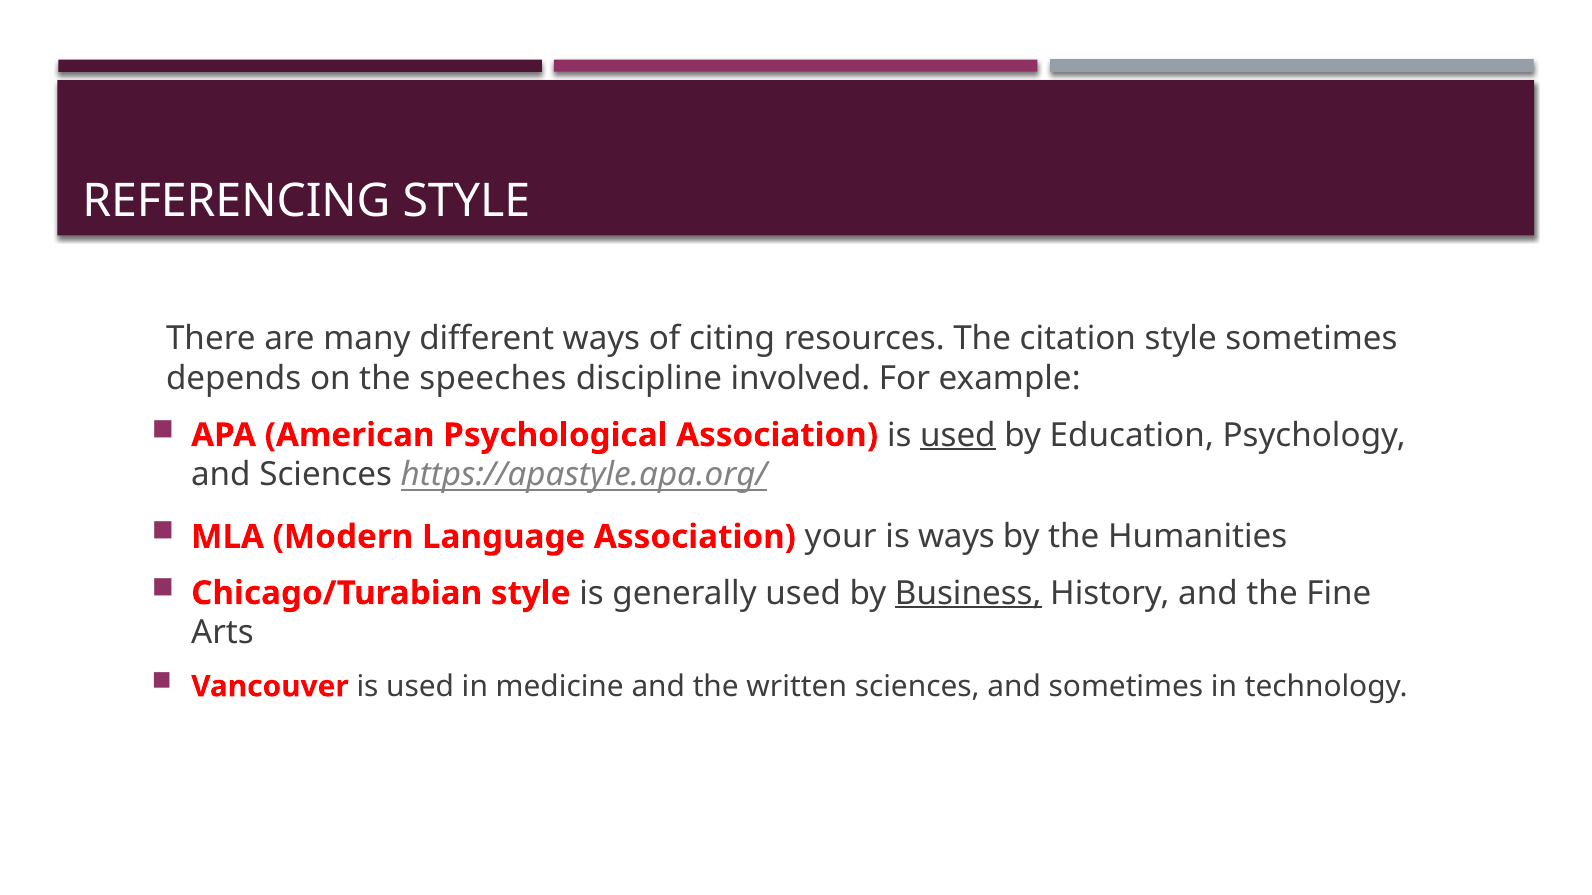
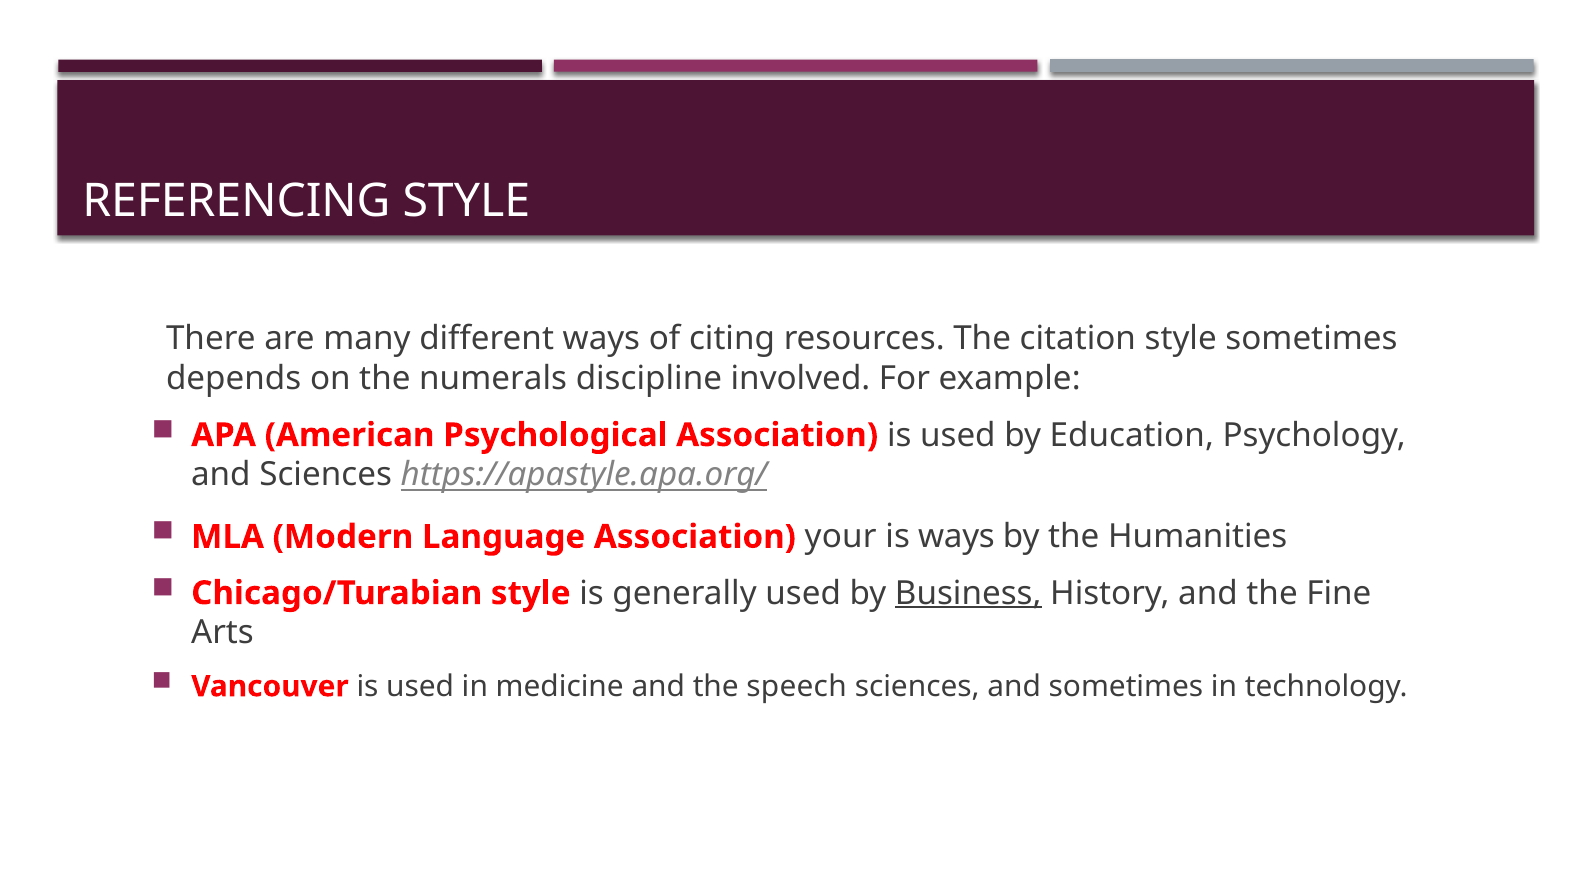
speeches: speeches -> numerals (493, 379)
used underline: present -> none (958, 435)
written: written -> speech (797, 687)
